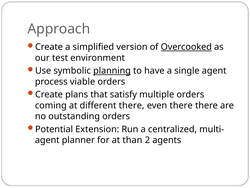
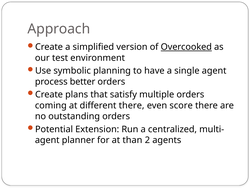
planning underline: present -> none (112, 71)
viable: viable -> better (83, 81)
even there: there -> score (181, 105)
